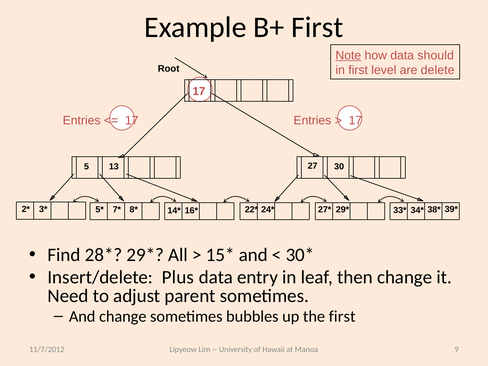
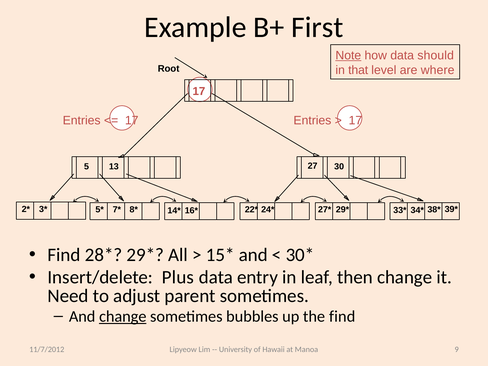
in first: first -> that (358, 70)
delete: delete -> where (438, 70)
change underline: none -> present (123, 316)
the first: first -> find (342, 316)
